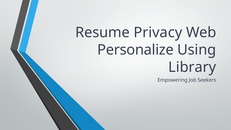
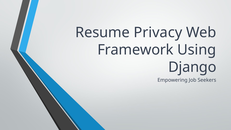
Personalize: Personalize -> Framework (135, 50)
Library: Library -> Django (192, 67)
